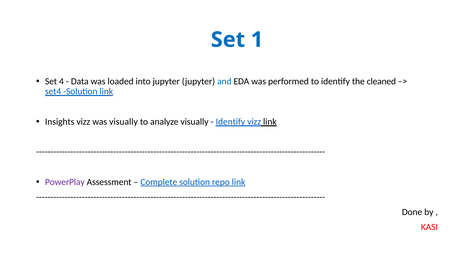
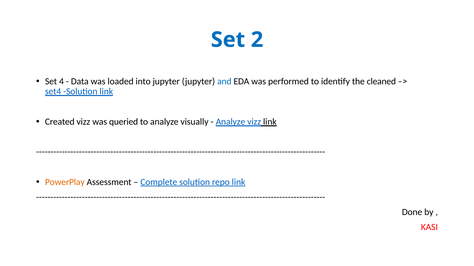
1: 1 -> 2 (257, 40)
Insights: Insights -> Created (60, 122)
was visually: visually -> queried (124, 122)
Identify: Identify -> Analyze (230, 122)
PowerPlay colour: purple -> orange (65, 182)
